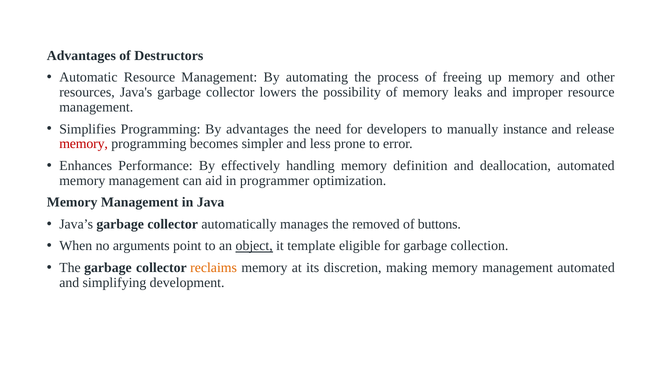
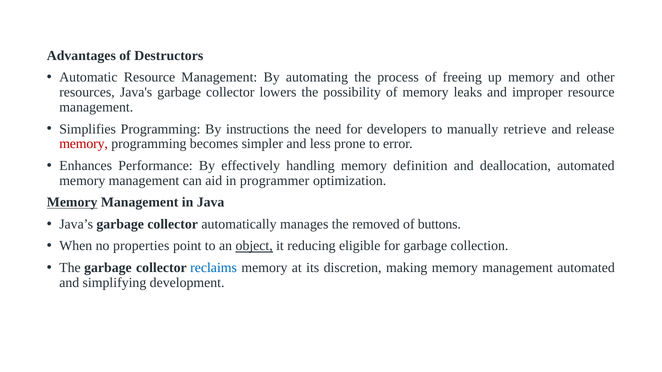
By advantages: advantages -> instructions (258, 129)
instance: instance -> retrieve (525, 129)
Memory underline: none -> present (72, 203)
arguments: arguments -> properties (141, 246)
template: template -> reducing (311, 246)
reclaims colour: orange -> blue (214, 268)
